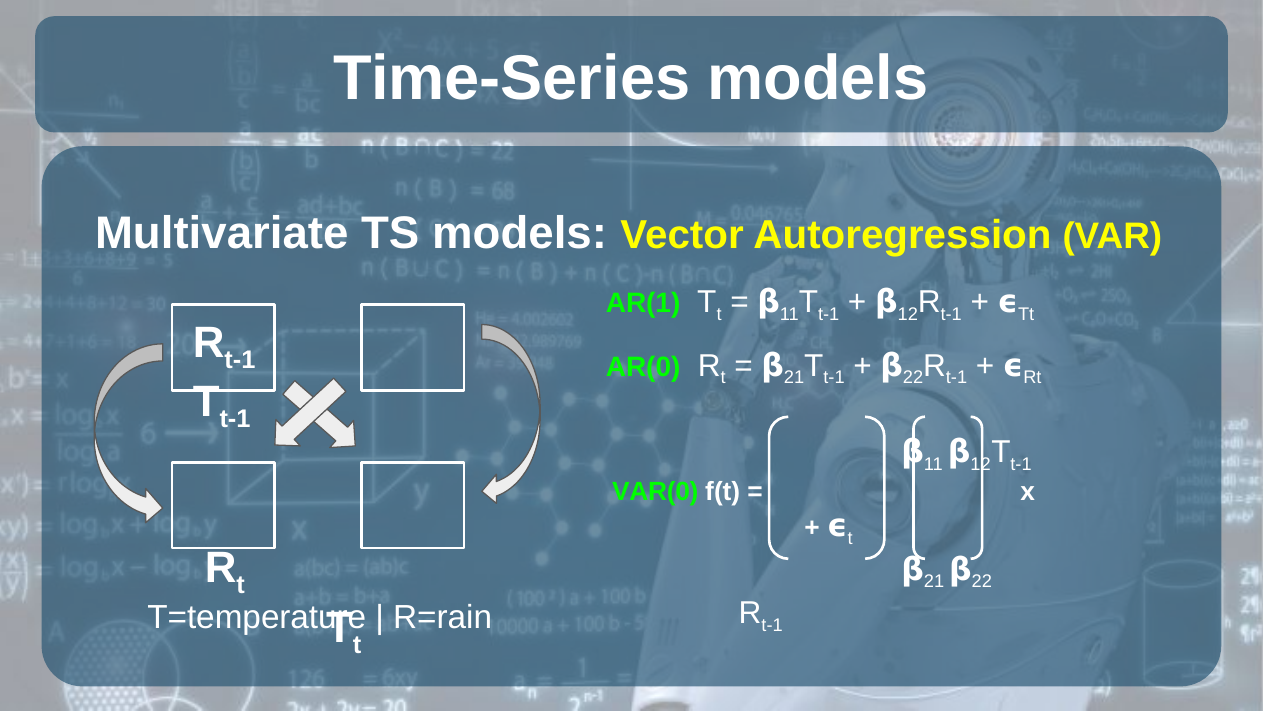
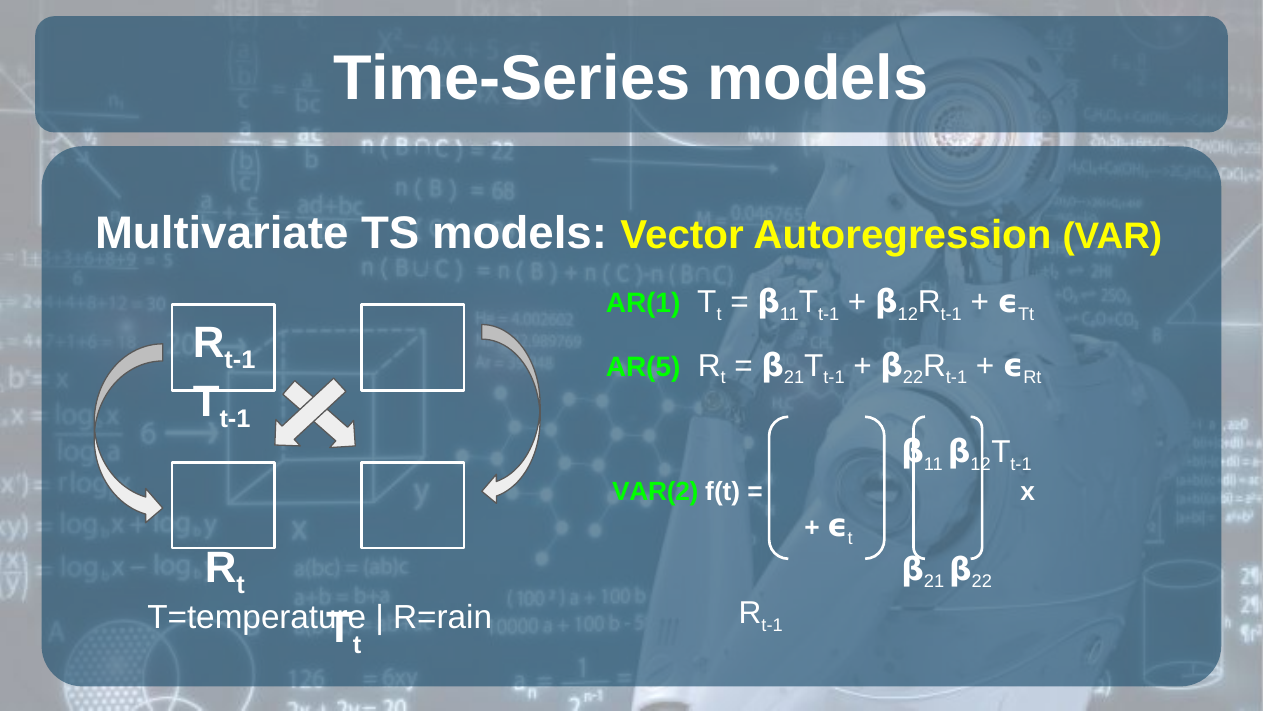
AR(0: AR(0 -> AR(5 (643, 366)
VAR(0: VAR(0 -> VAR(2 (655, 491)
